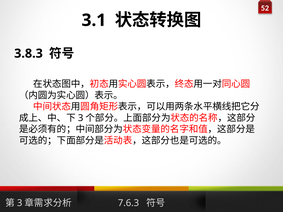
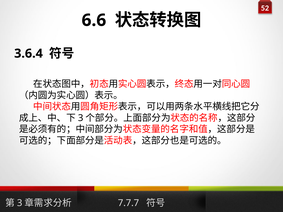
3.1: 3.1 -> 6.6 (94, 20)
3.8.3: 3.8.3 -> 3.6.4 (29, 54)
7.6.3: 7.6.3 -> 7.7.7 (128, 203)
